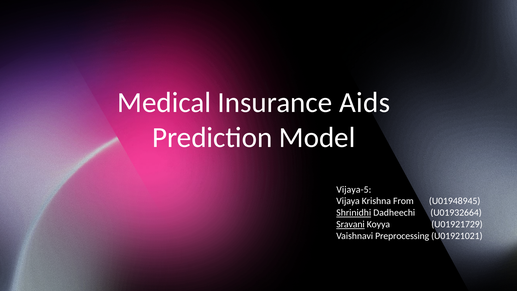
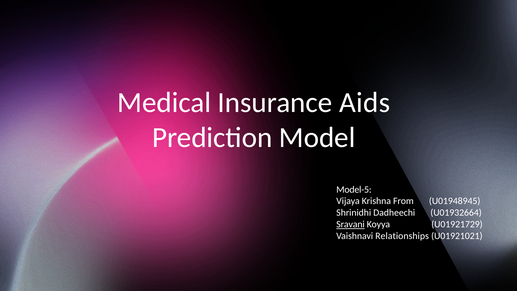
Vijaya-5: Vijaya-5 -> Model-5 (354, 189)
Shrinidhi underline: present -> none (354, 213)
Preprocessing: Preprocessing -> Relationships (402, 236)
